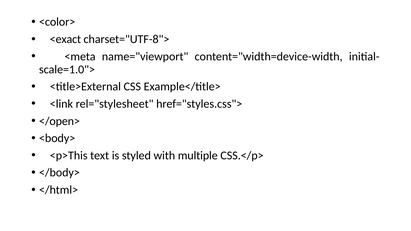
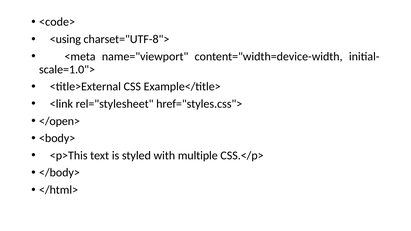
<color>: <color> -> <code> (57, 22)
<exact: <exact -> <using (65, 39)
